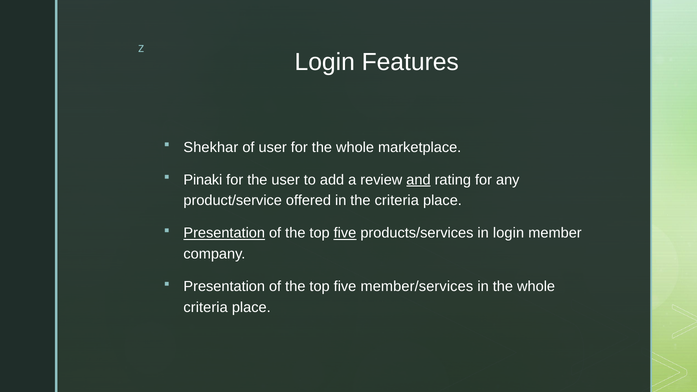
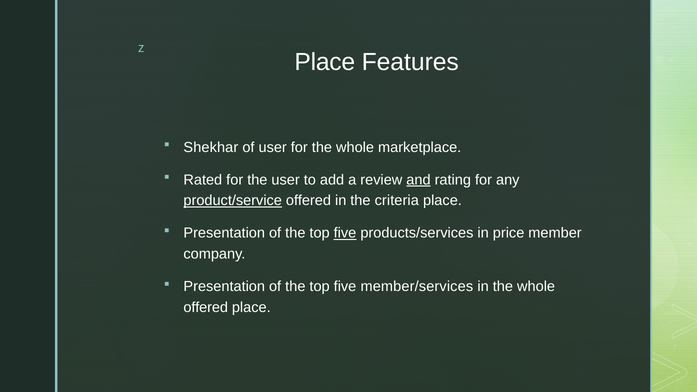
Login: Login -> Place (325, 62)
Pinaki: Pinaki -> Rated (203, 180)
product/service underline: none -> present (233, 201)
Presentation underline: present -> none (224, 233)
in login: login -> price (509, 233)
criteria: criteria -> offered (206, 308)
